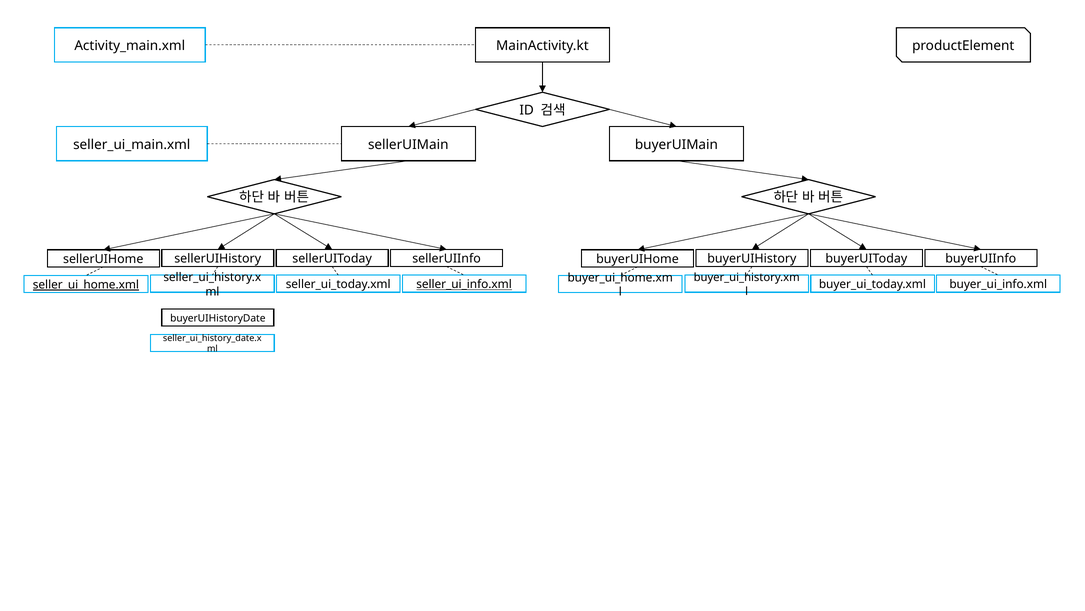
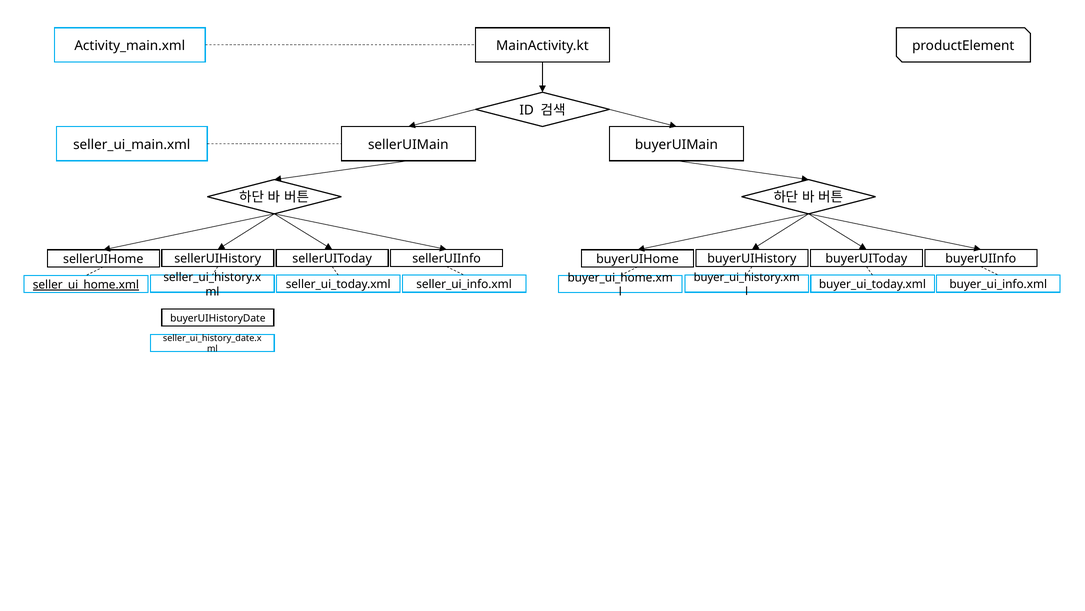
seller_ui_info.xml underline: present -> none (464, 284)
